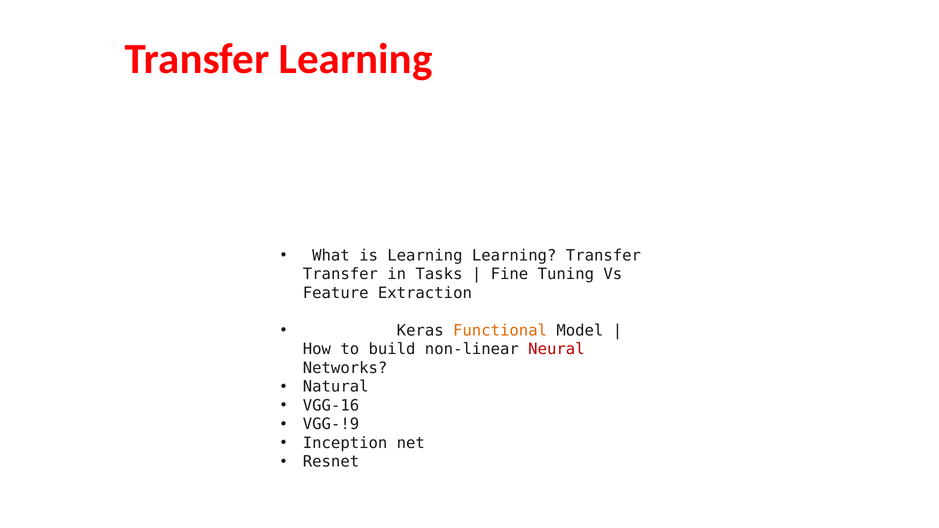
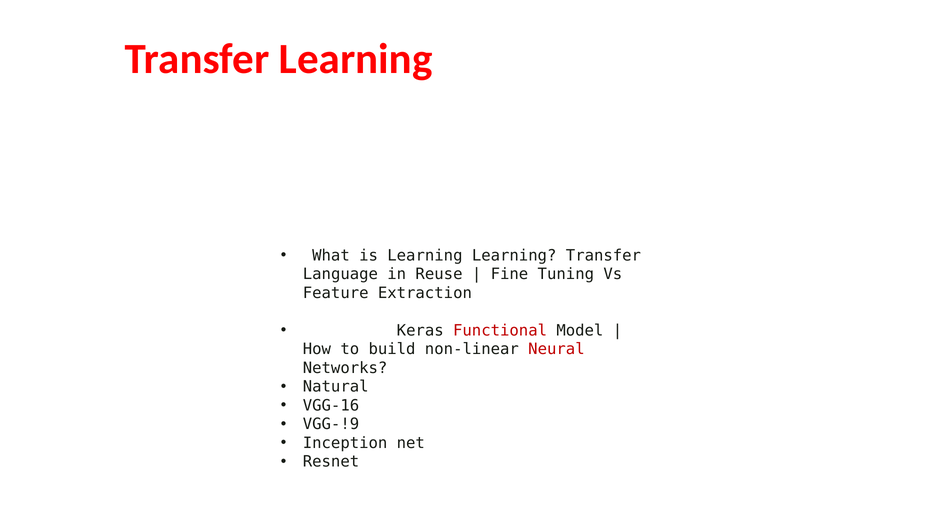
Transfer: Transfer -> Language (340, 274)
Tasks: Tasks -> Reuse (439, 274)
Functional colour: orange -> red (500, 331)
